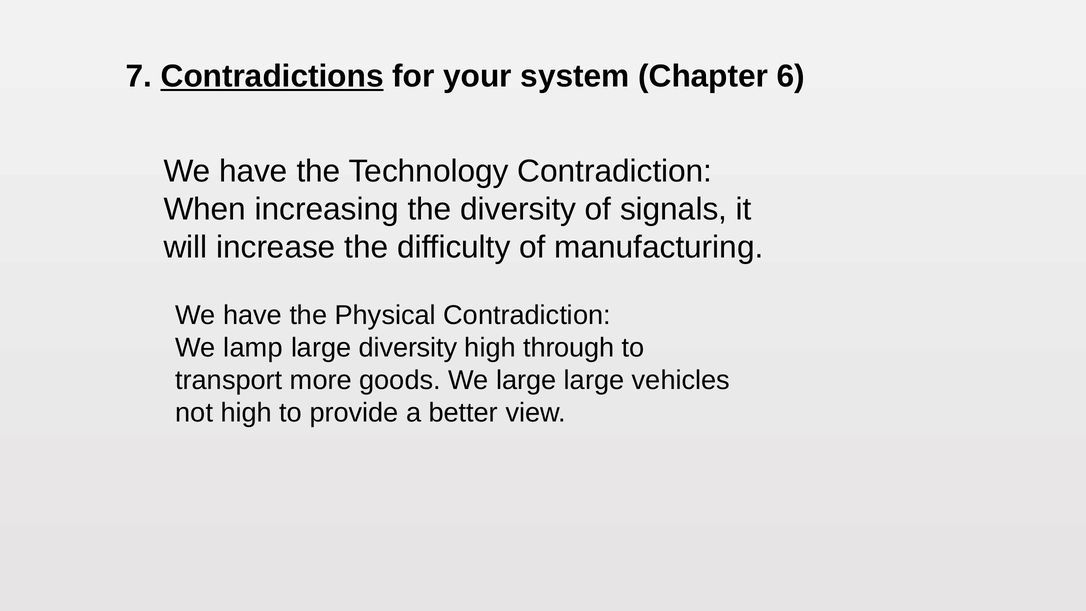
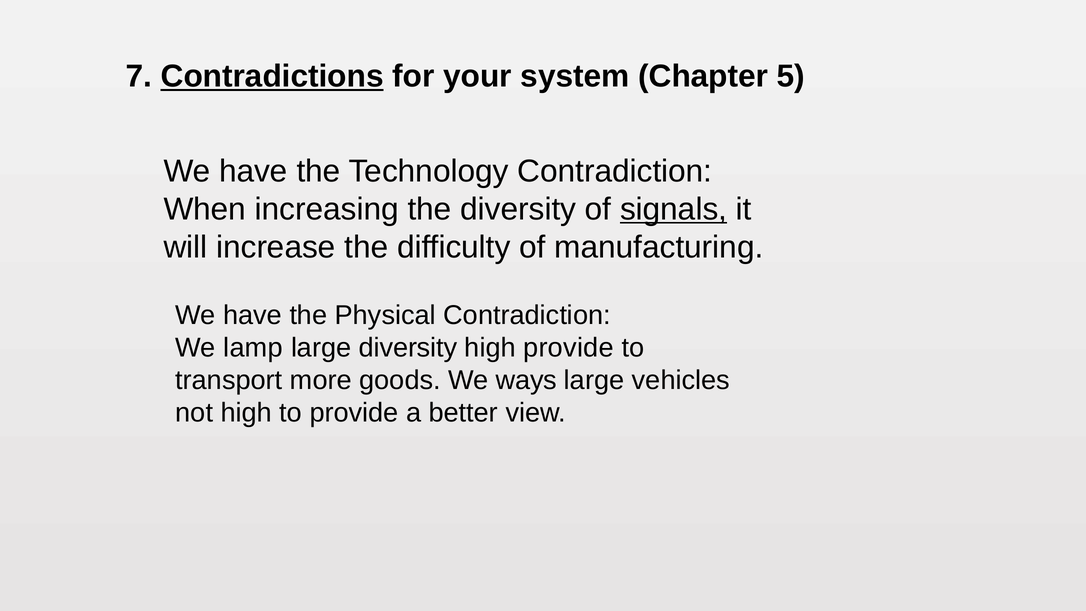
6: 6 -> 5 (791, 76)
signals underline: none -> present (674, 209)
high through: through -> provide (569, 348)
We large: large -> ways (526, 380)
